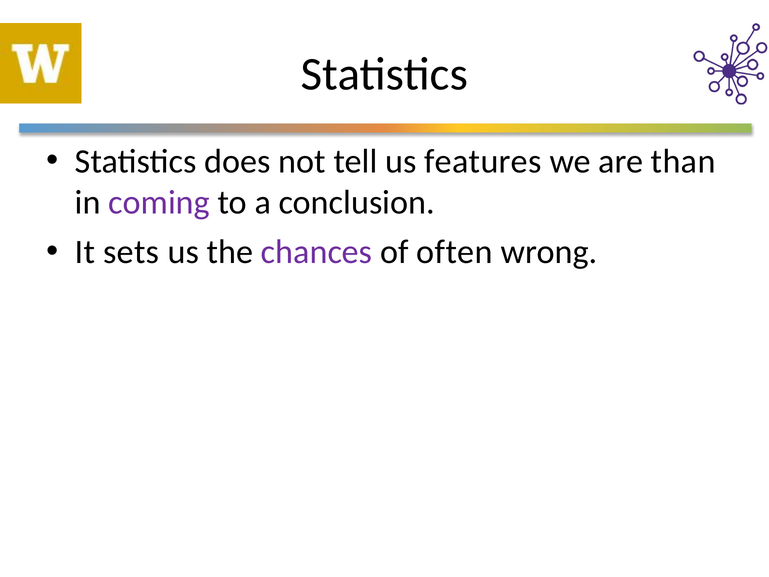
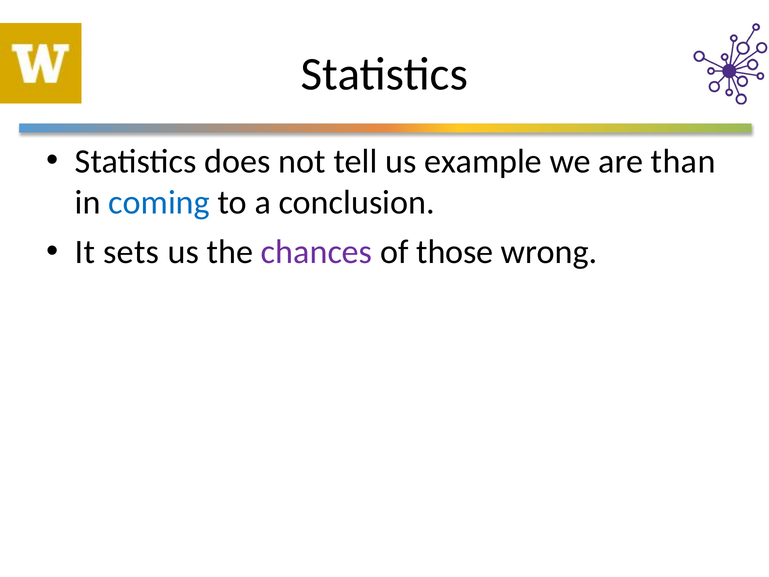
features: features -> example (483, 161)
coming colour: purple -> blue (159, 202)
often: often -> those (455, 252)
